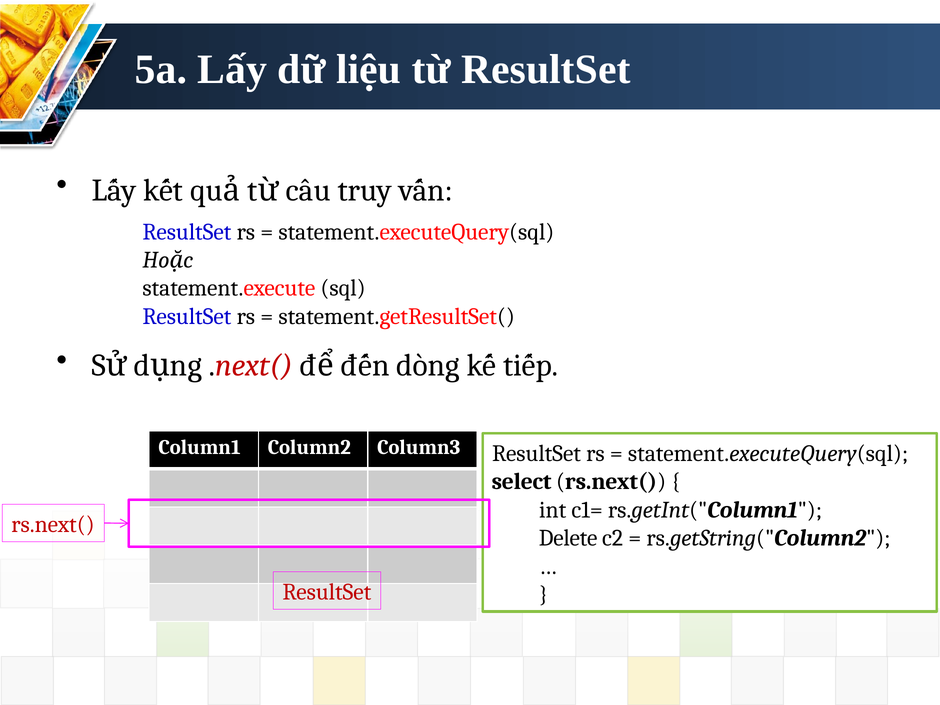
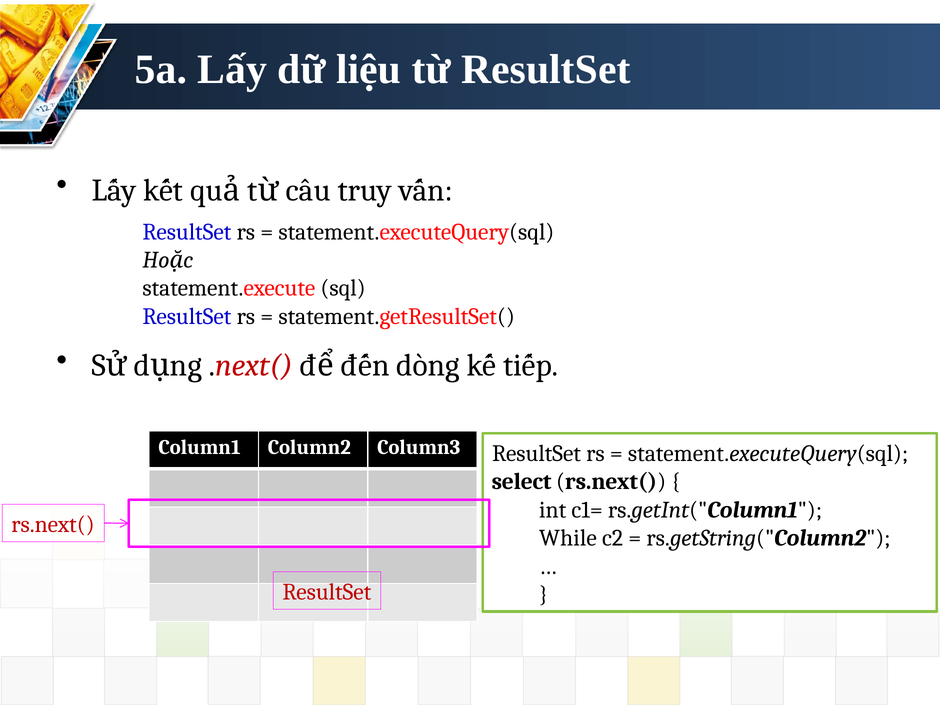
Delete: Delete -> While (568, 538)
